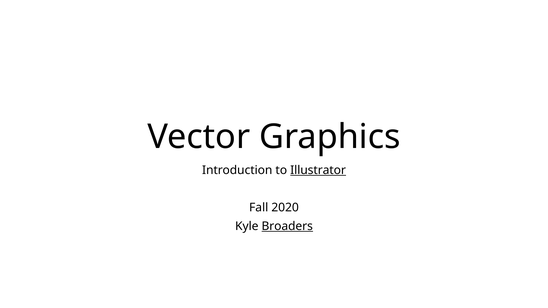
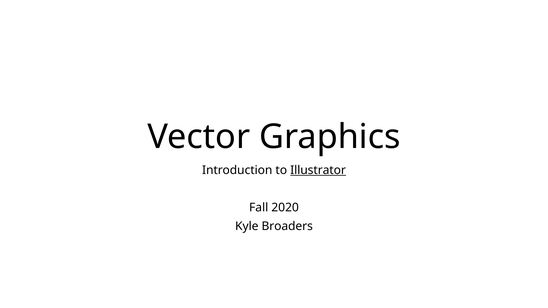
Broaders underline: present -> none (287, 226)
